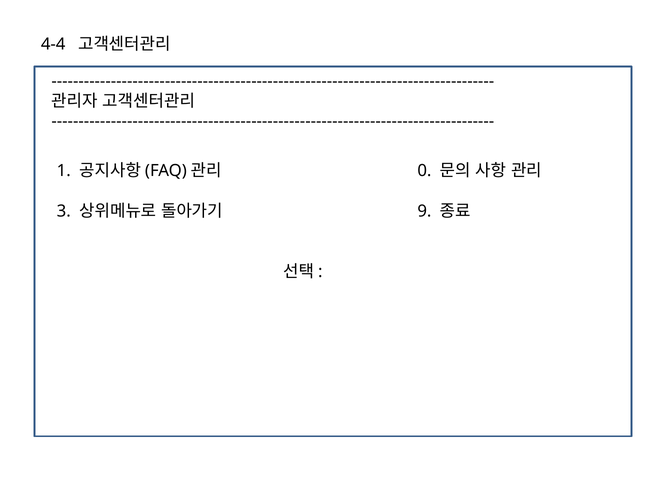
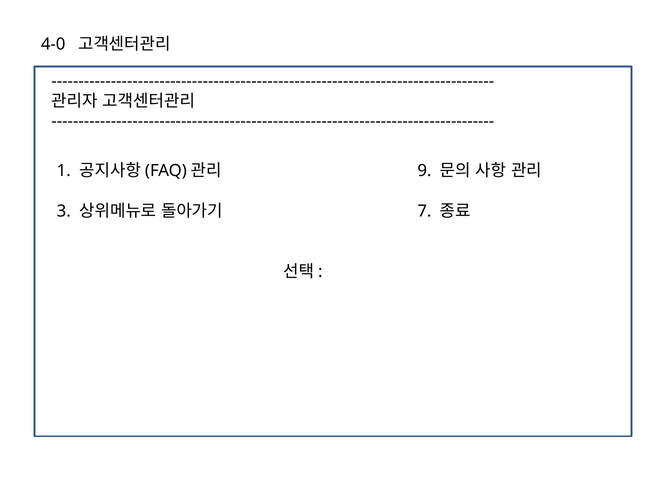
4-4: 4-4 -> 4-0 (53, 44)
0: 0 -> 9 (424, 171)
9: 9 -> 7 (424, 211)
